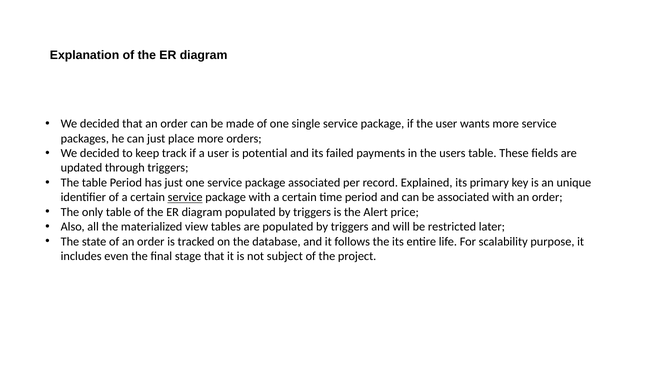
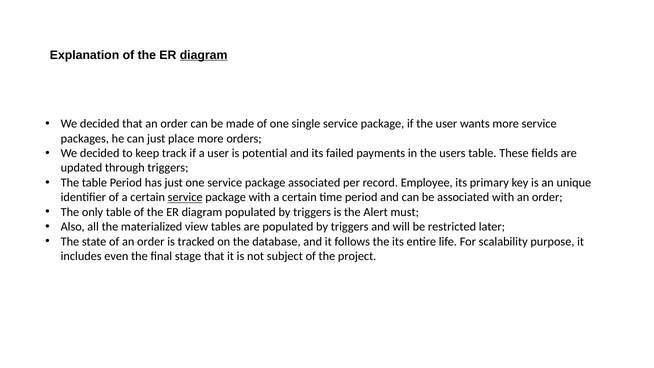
diagram underline: none -> present (204, 55)
Explained: Explained -> Employee (427, 183)
price: price -> must (405, 212)
